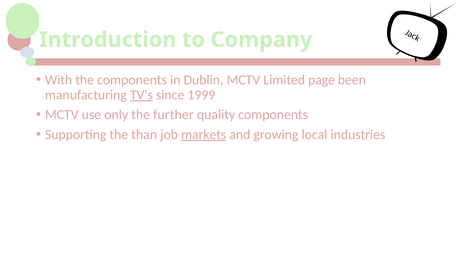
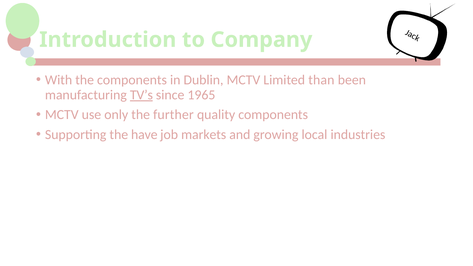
page: page -> than (321, 80)
1999: 1999 -> 1965 (201, 95)
than: than -> have (144, 135)
markets underline: present -> none (204, 135)
